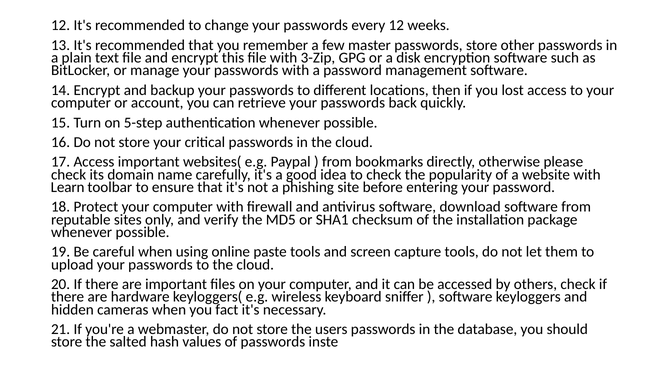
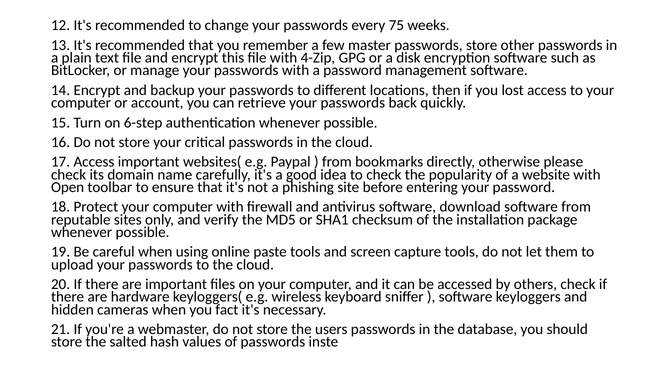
every 12: 12 -> 75 (396, 25)
3-Zip: 3-Zip -> 4-Zip (318, 58)
5-step: 5-step -> 6-step (143, 123)
Learn: Learn -> Open (68, 187)
